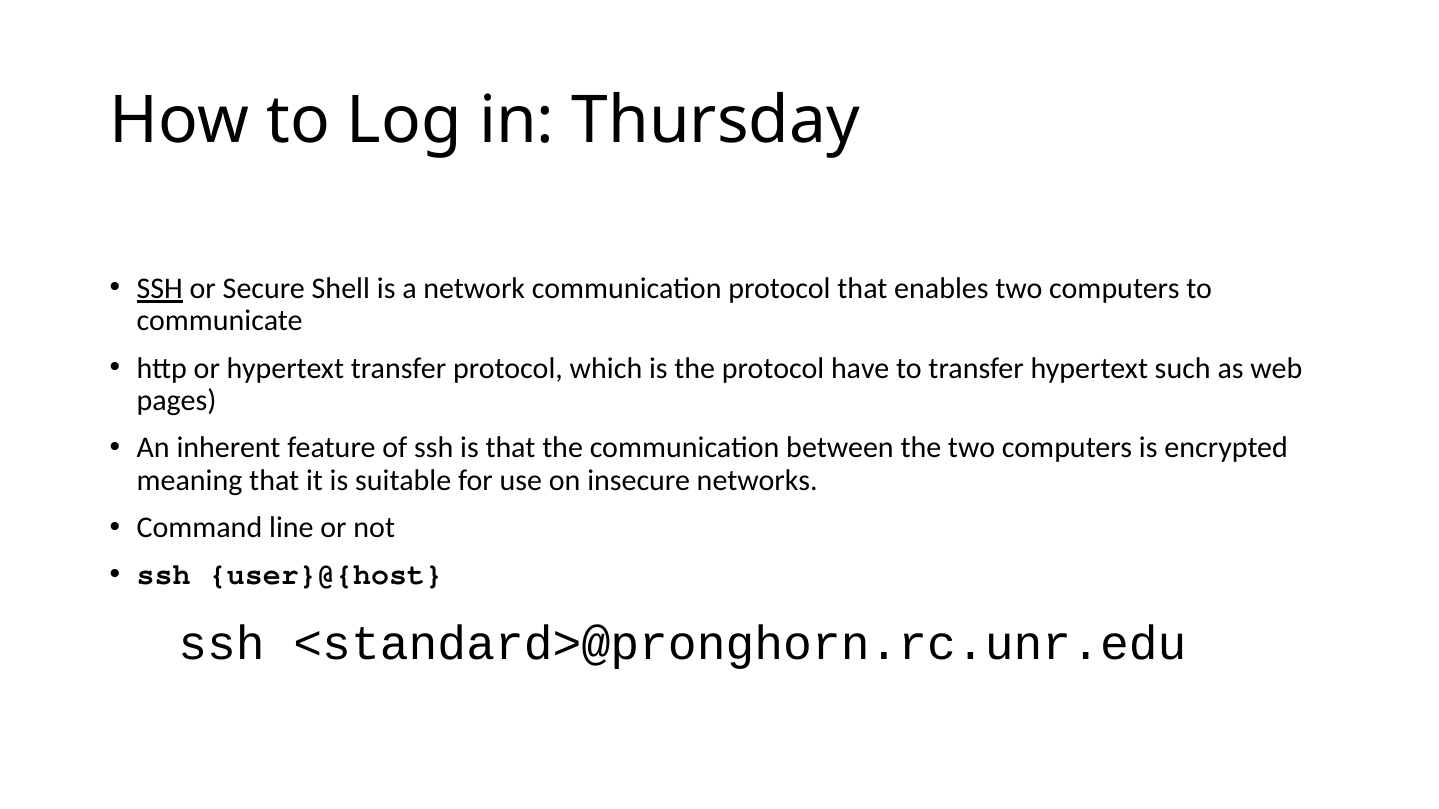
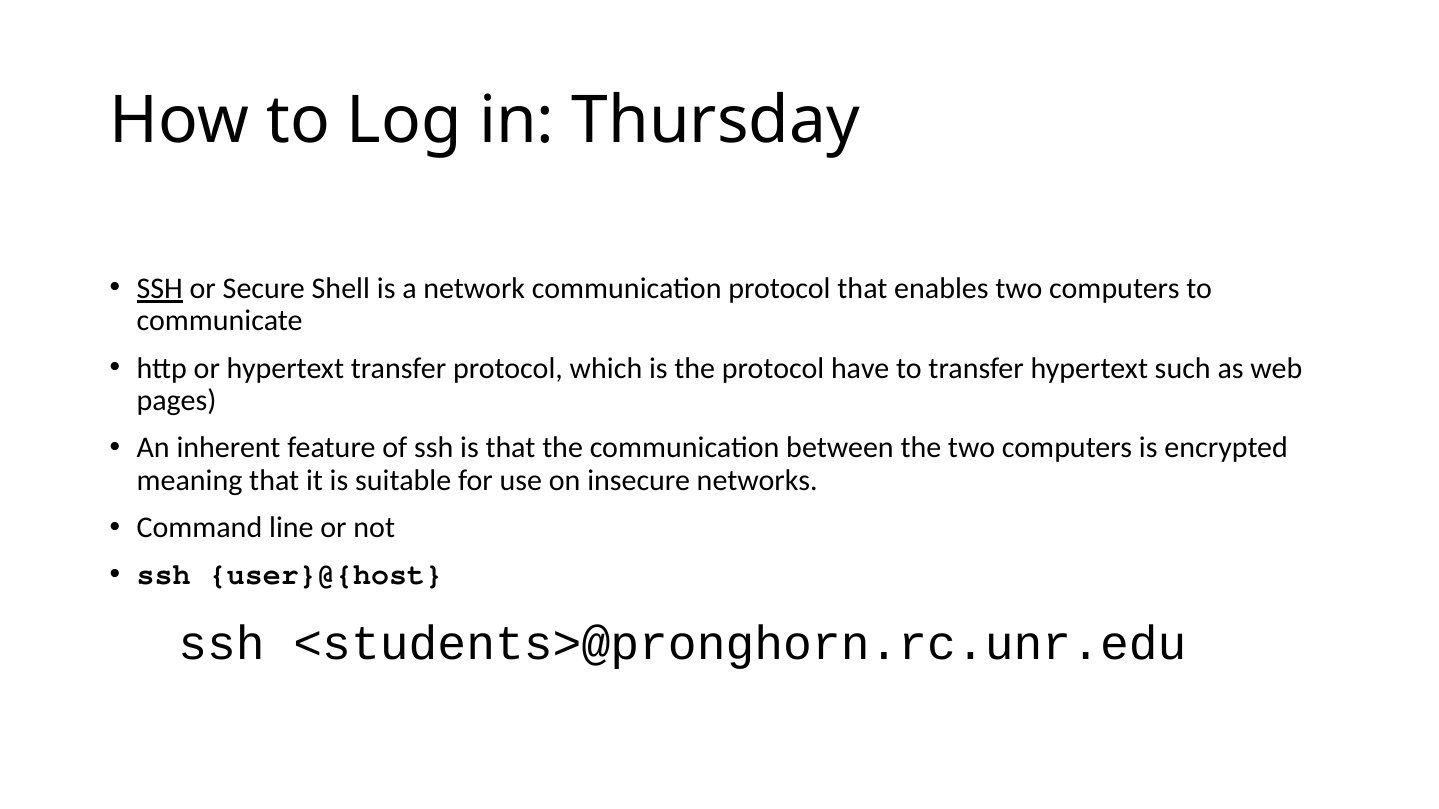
<standard>@pronghorn.rc.unr.edu: <standard>@pronghorn.rc.unr.edu -> <students>@pronghorn.rc.unr.edu (740, 644)
